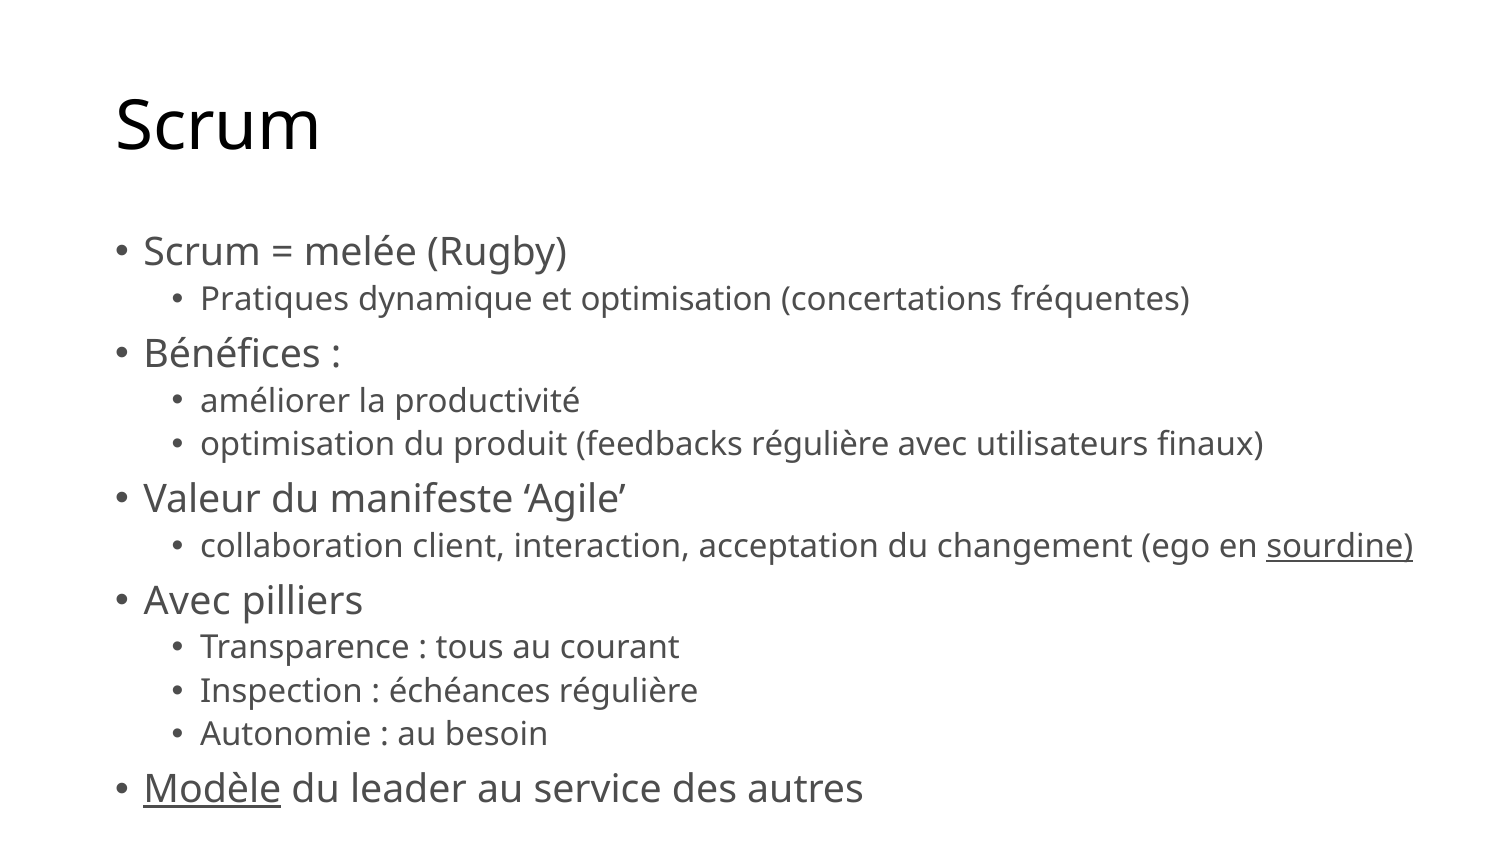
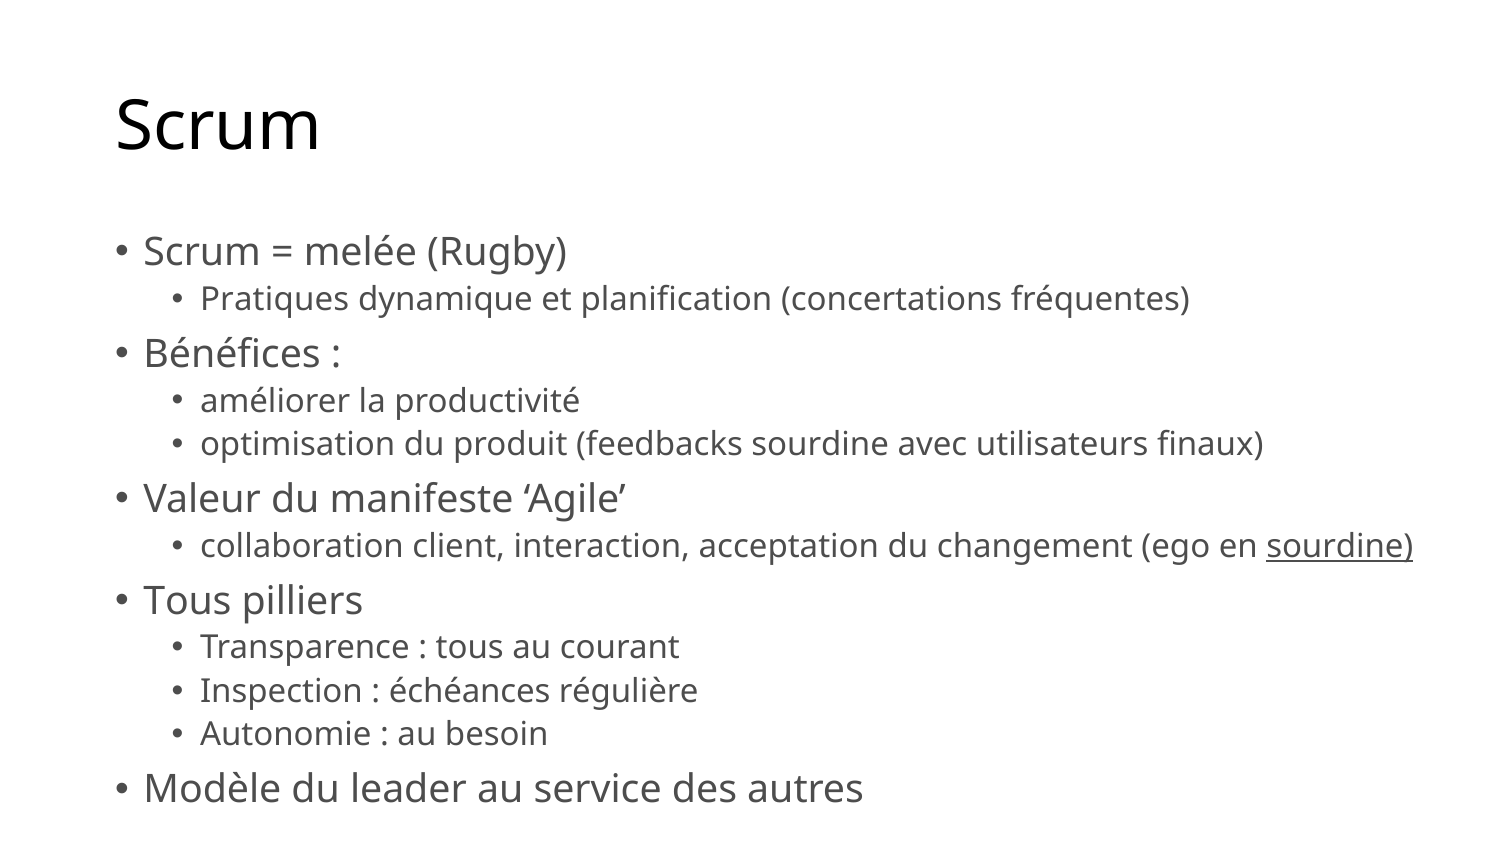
et optimisation: optimisation -> planification (676, 300)
feedbacks régulière: régulière -> sourdine (820, 445)
Avec: Avec -> Tous (187, 601)
Modèle underline: present -> none (212, 790)
